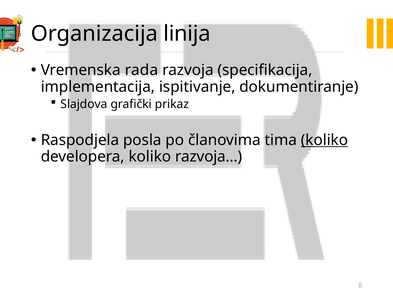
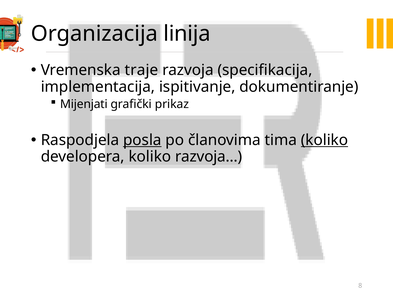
rada: rada -> traje (141, 70)
Slajdova: Slajdova -> Mijenjati (84, 104)
posla underline: none -> present (142, 140)
